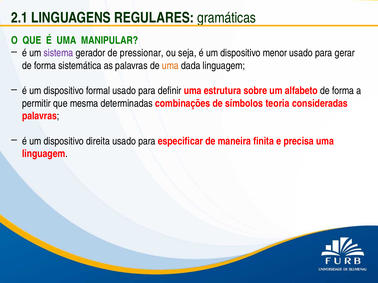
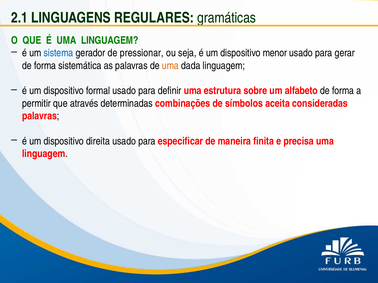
É UMA MANIPULAR: MANIPULAR -> LINGUAGEM (110, 40)
sistema colour: purple -> blue (58, 53)
mesma: mesma -> através (84, 104)
teoria: teoria -> aceita (278, 104)
